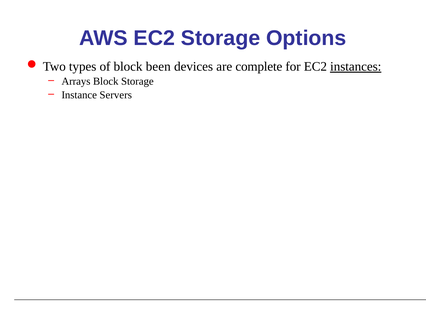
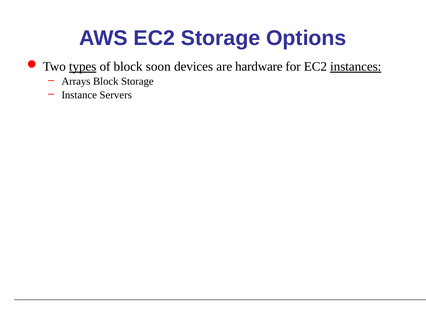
types underline: none -> present (83, 67)
been: been -> soon (158, 67)
complete: complete -> hardware (259, 67)
